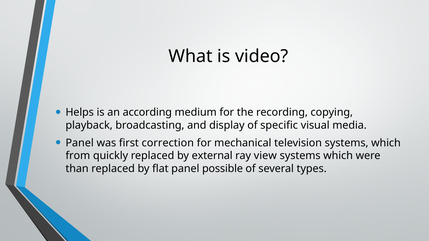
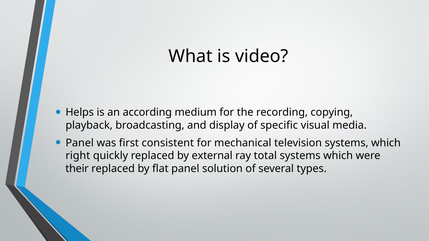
correction: correction -> consistent (168, 143)
from: from -> right (78, 156)
view: view -> total (265, 156)
than: than -> their (77, 169)
possible: possible -> solution (222, 169)
